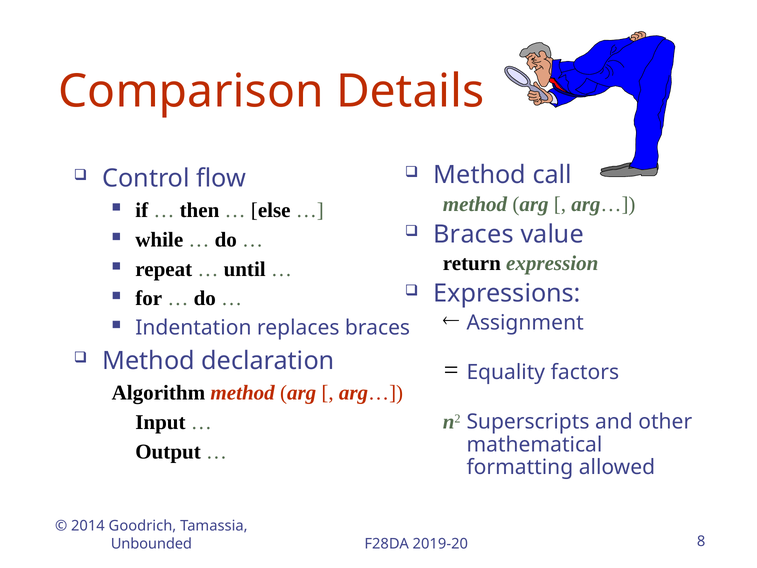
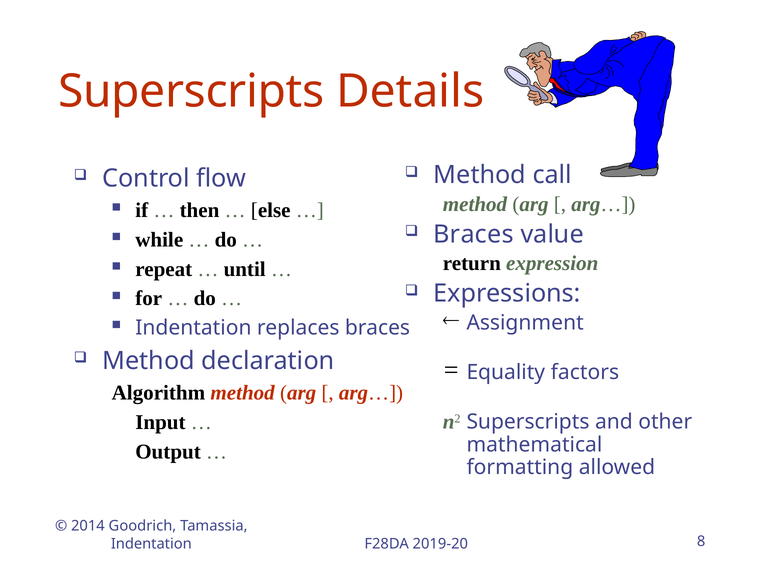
Comparison: Comparison -> Superscripts (191, 92)
Unbounded: Unbounded -> Indentation (151, 544)
